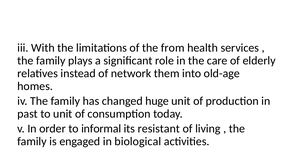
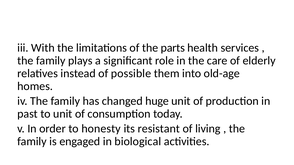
from: from -> parts (173, 48)
network: network -> possible (131, 73)
informal: informal -> honesty (101, 129)
